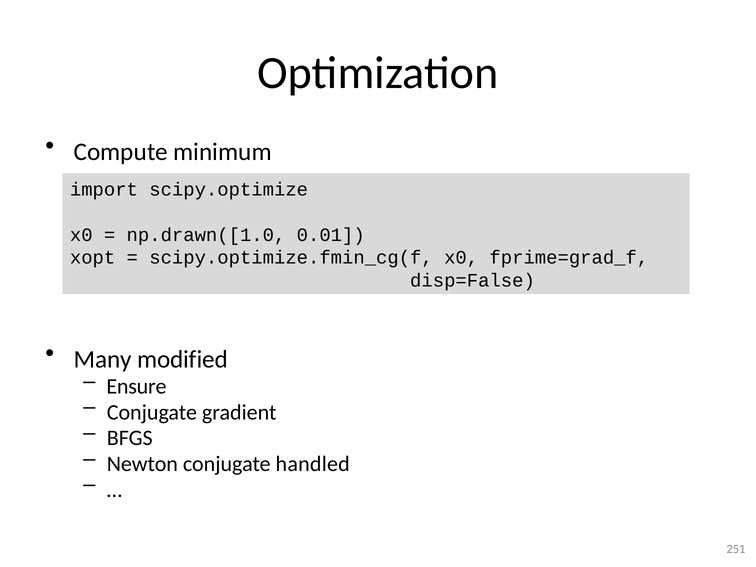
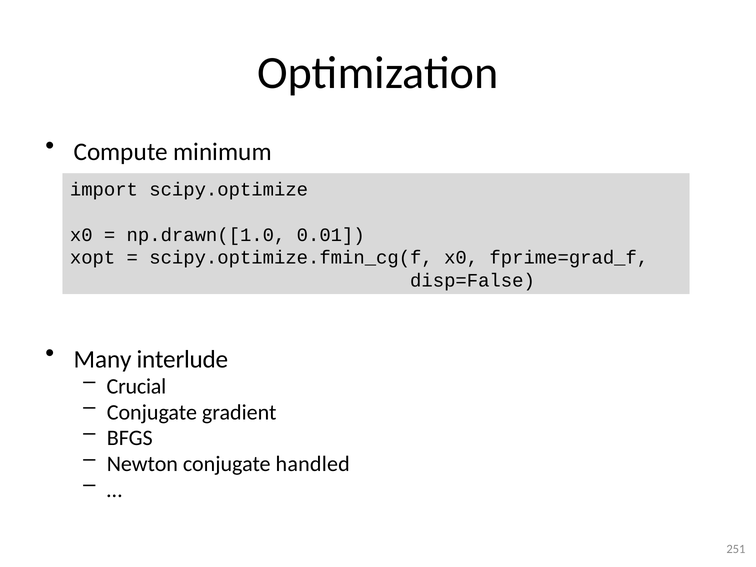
modified: modified -> interlude (183, 360)
Ensure: Ensure -> Crucial (136, 386)
